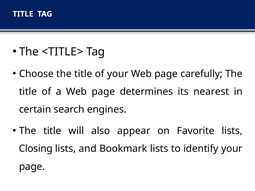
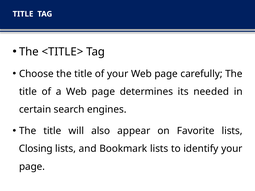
nearest: nearest -> needed (211, 92)
